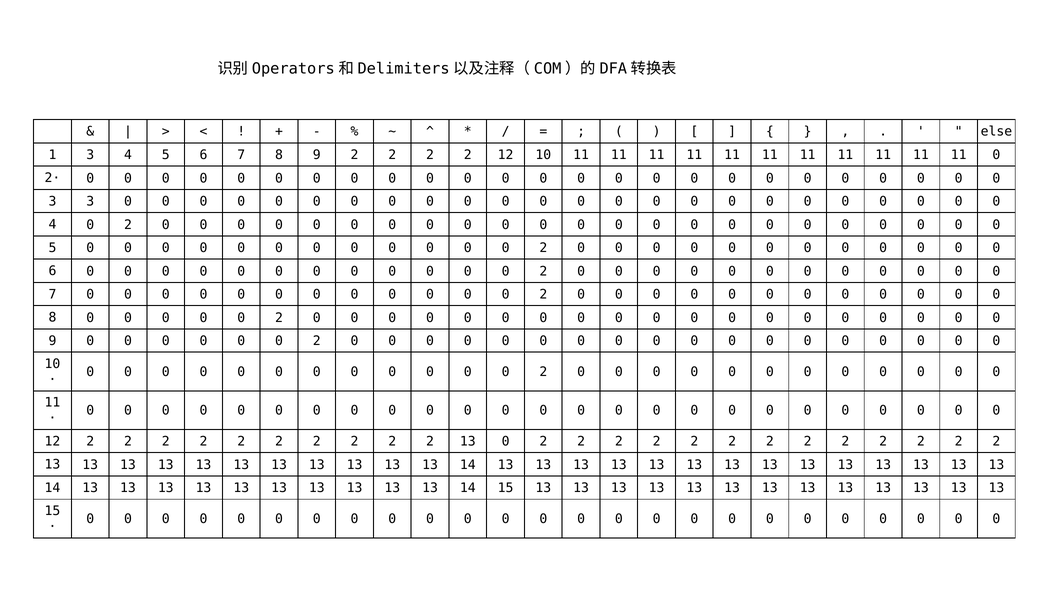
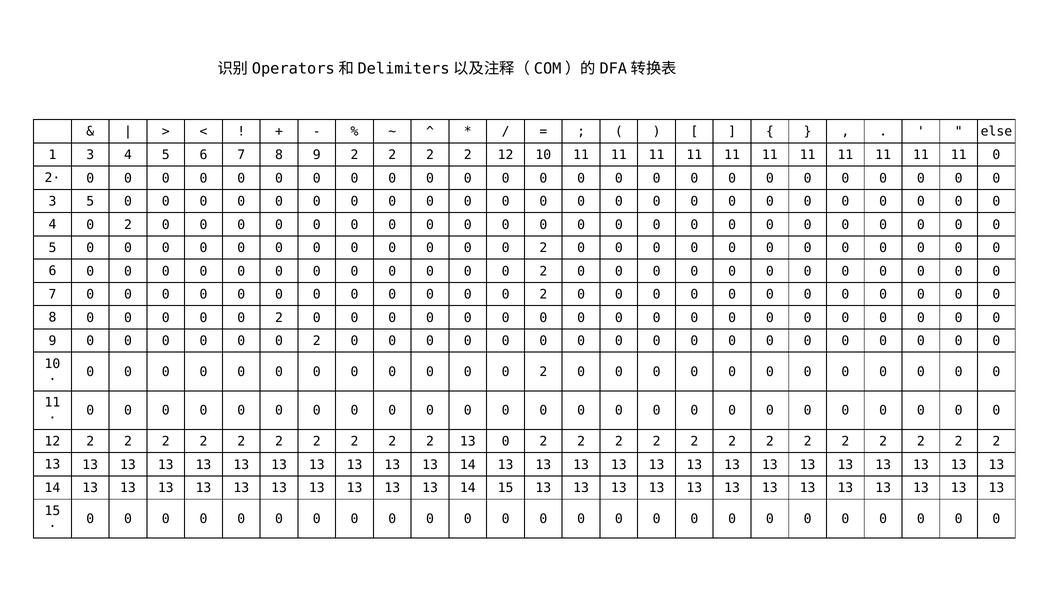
3 3: 3 -> 5 (90, 201)
